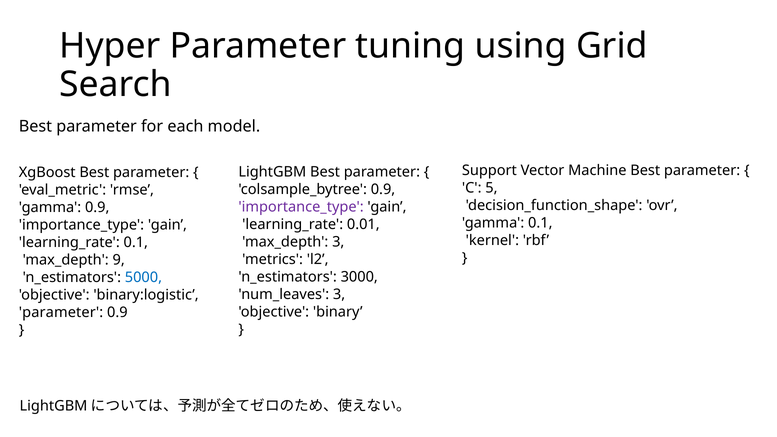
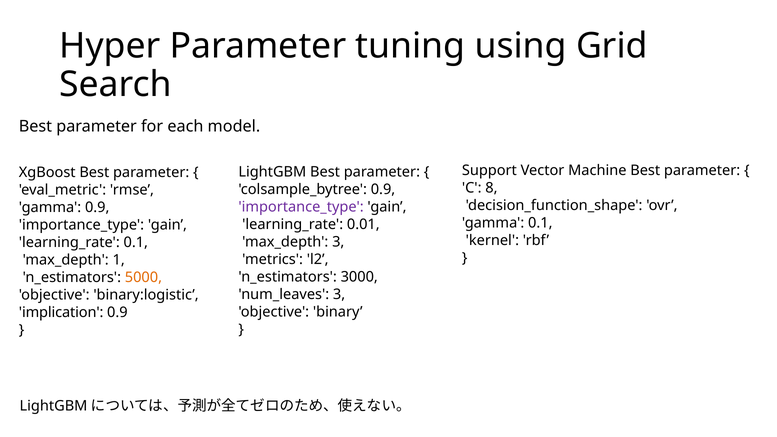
5: 5 -> 8 (491, 188)
9: 9 -> 1 (119, 260)
5000 colour: blue -> orange (143, 277)
parameter: parameter -> implication (61, 312)
